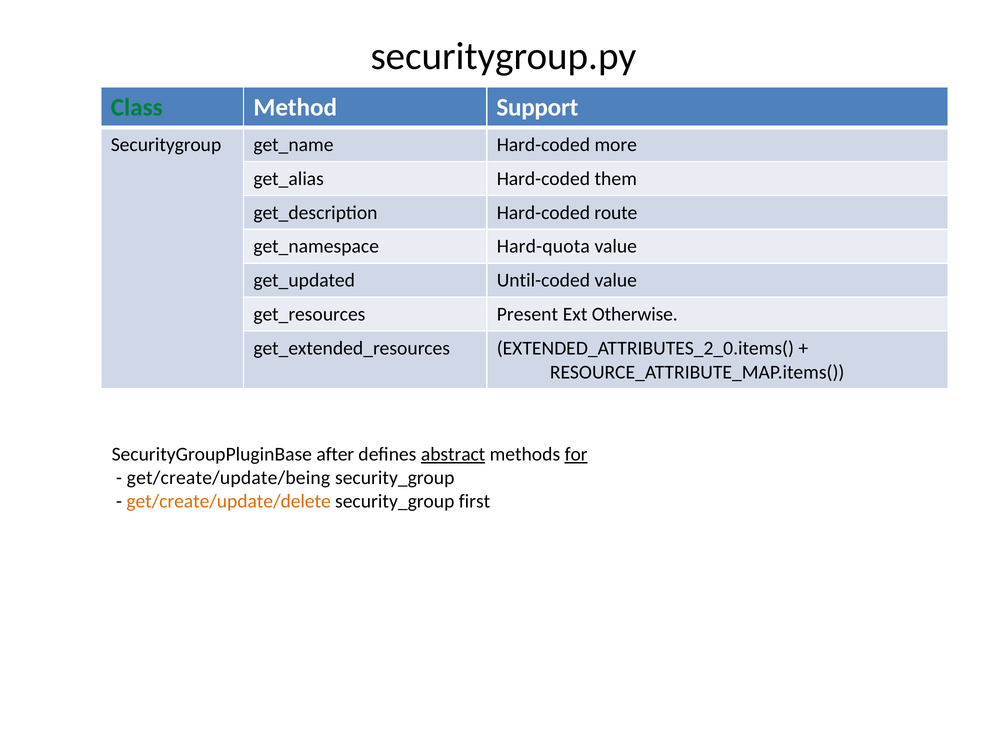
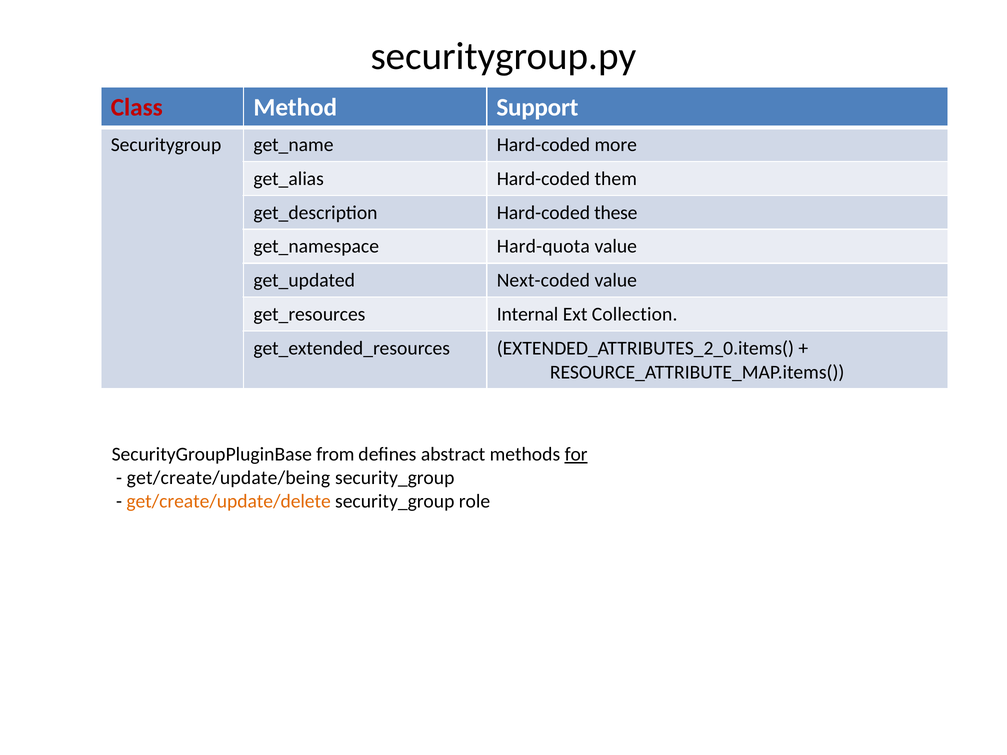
Class colour: green -> red (137, 107)
route: route -> these (616, 213)
Until-coded: Until-coded -> Next-coded (543, 280)
Present: Present -> Internal (528, 314)
Otherwise: Otherwise -> Collection (635, 314)
after: after -> from (335, 454)
abstract underline: present -> none (453, 454)
first: first -> role (474, 501)
